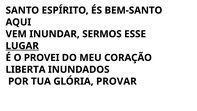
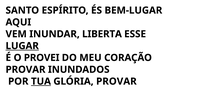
BEM-SANTO: BEM-SANTO -> BEM-LUGAR (133, 10)
SERMOS: SERMOS -> LIBERTA (102, 34)
LIBERTA: LIBERTA -> PROVAR (26, 69)
TUA underline: none -> present (41, 81)
